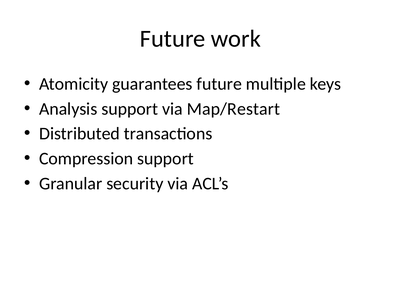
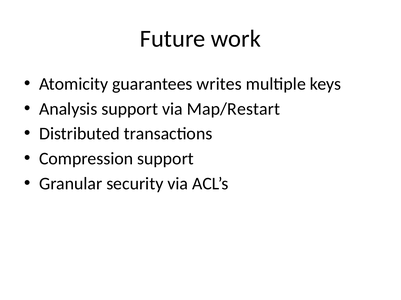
guarantees future: future -> writes (219, 84)
